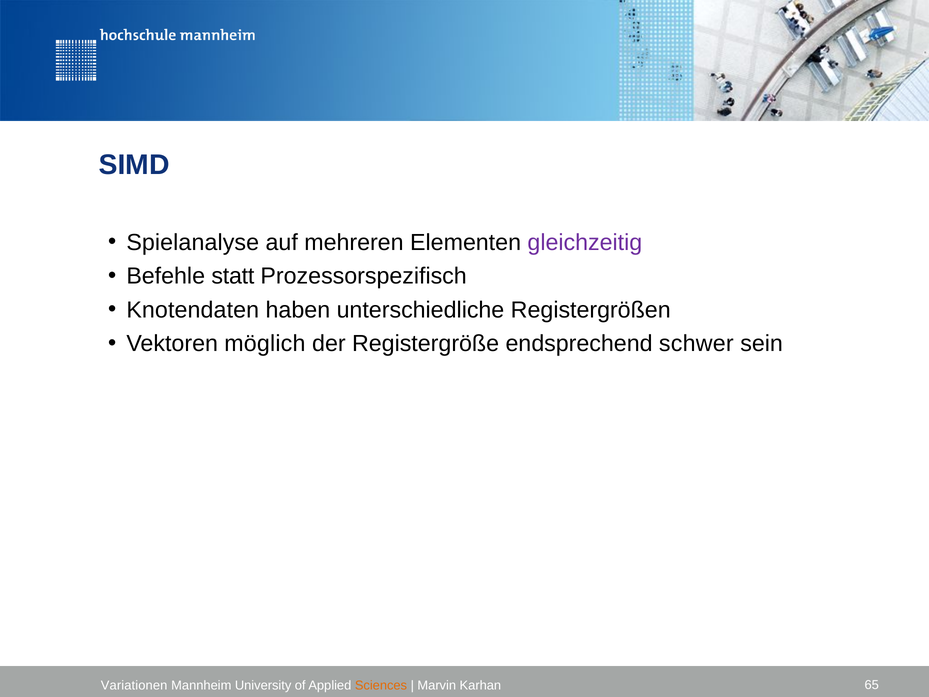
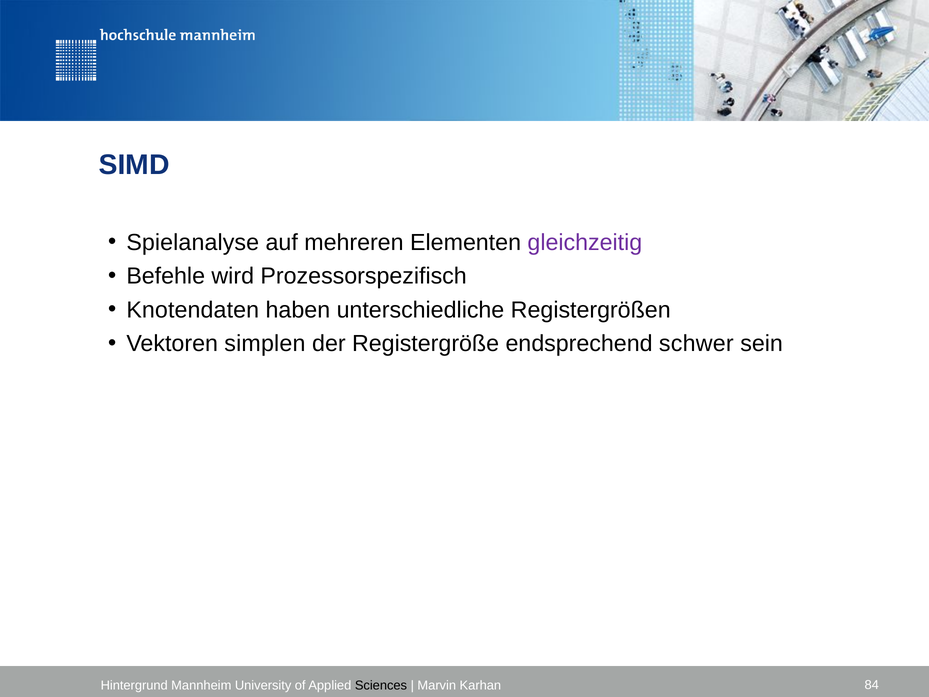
statt: statt -> wird (233, 276)
möglich: möglich -> simplen (265, 344)
Variationen: Variationen -> Hintergrund (134, 685)
Sciences colour: orange -> black (381, 685)
65: 65 -> 84 (872, 685)
